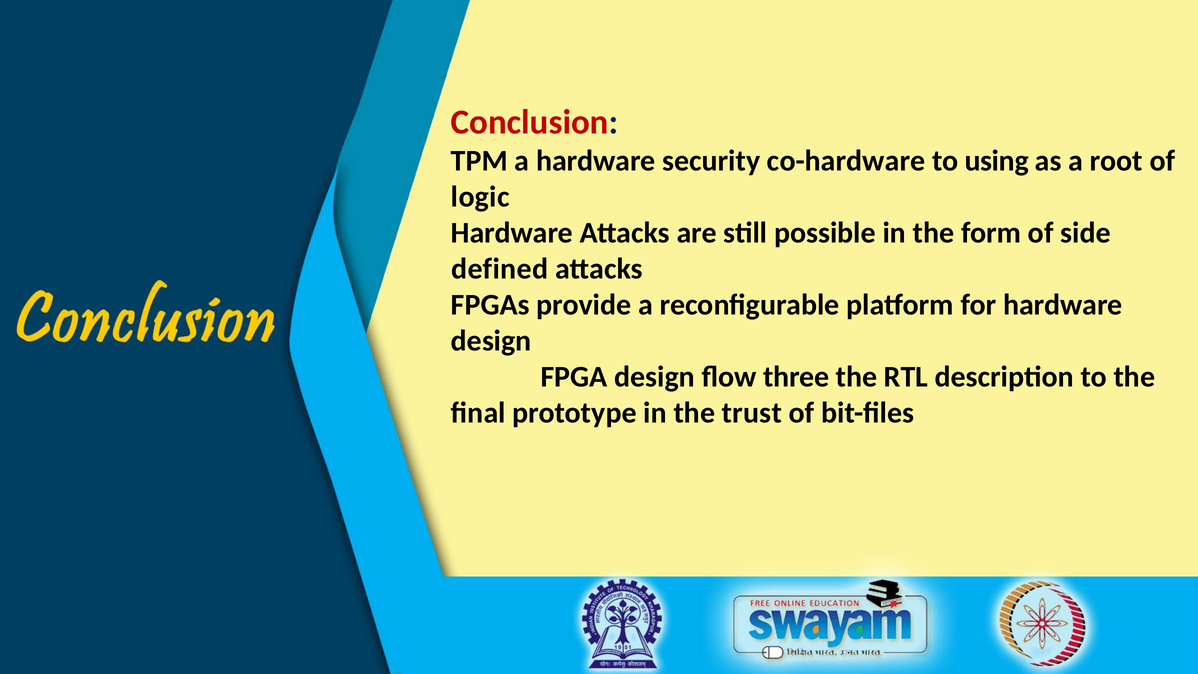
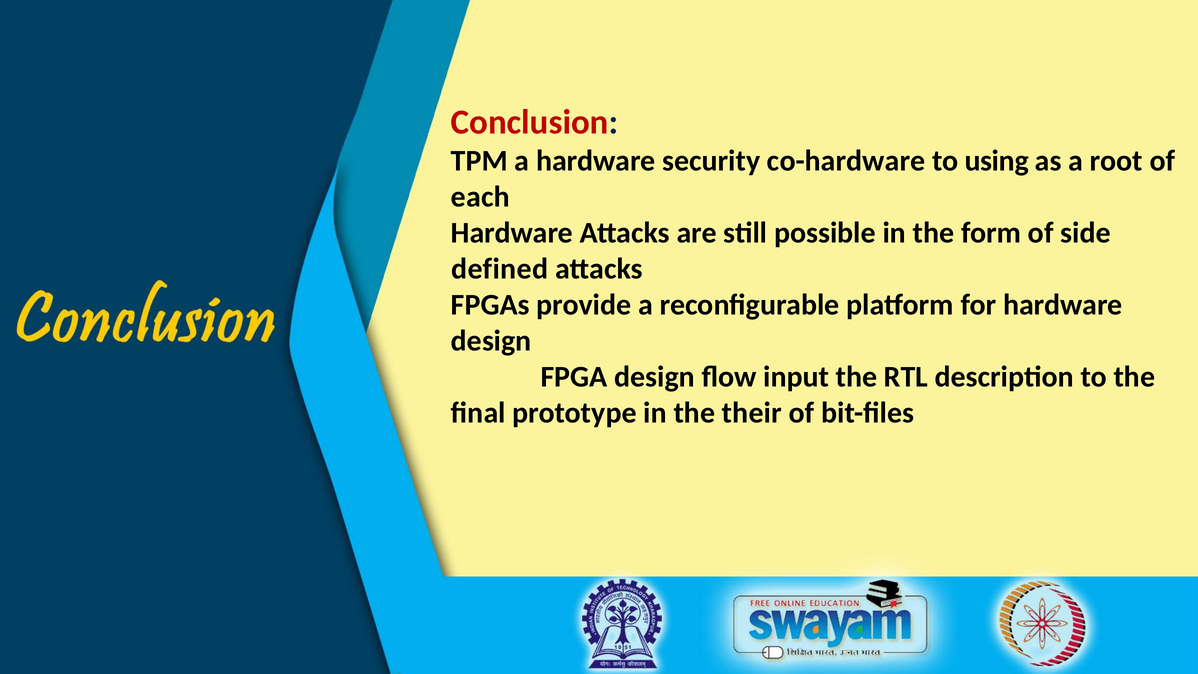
logic: logic -> each (480, 197)
three: three -> input (796, 377)
trust: trust -> their (752, 413)
